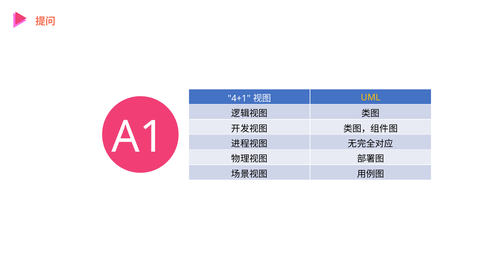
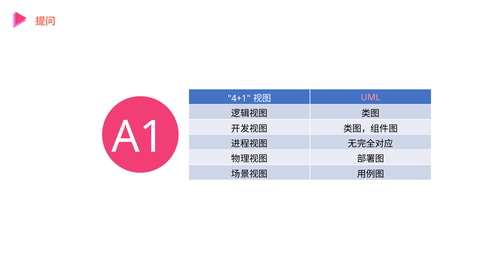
UML colour: yellow -> pink (371, 98)
